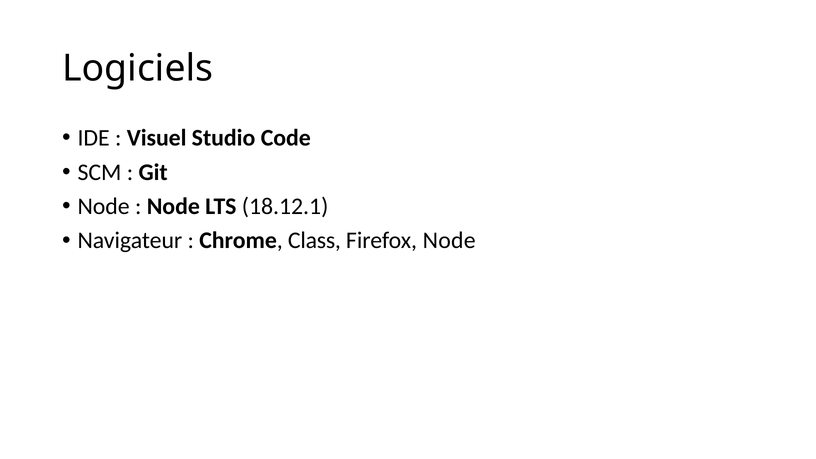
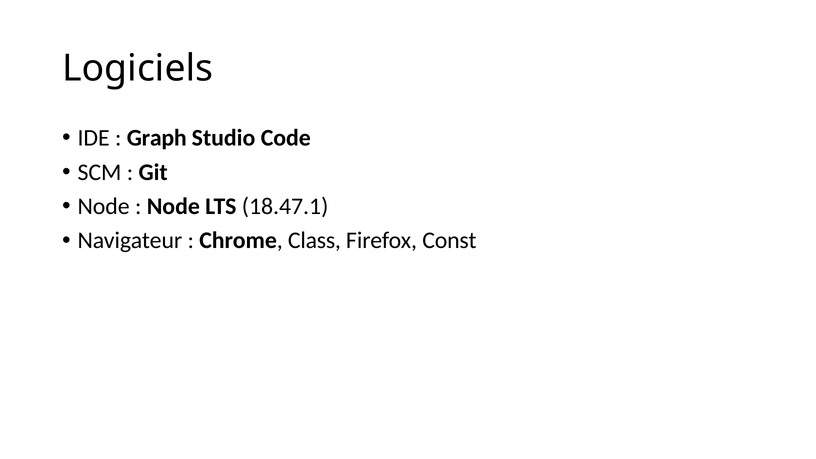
Visuel: Visuel -> Graph (157, 138)
18.12.1: 18.12.1 -> 18.47.1 (285, 206)
Firefox Node: Node -> Const (449, 241)
